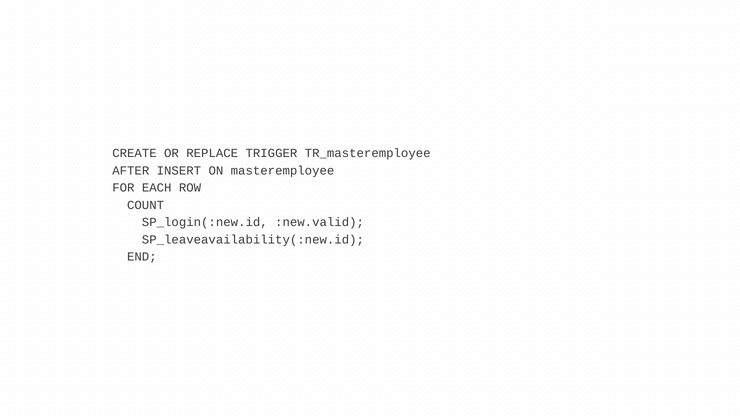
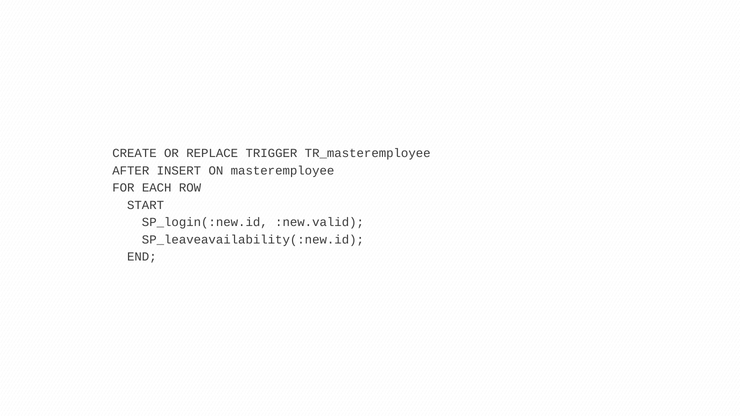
COUNT: COUNT -> START (146, 205)
